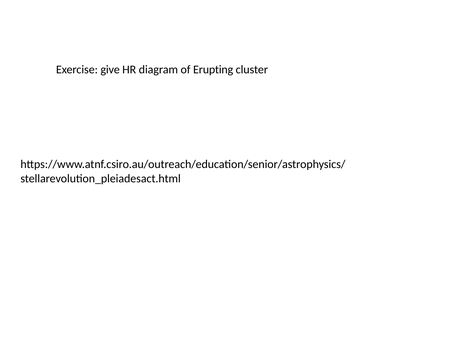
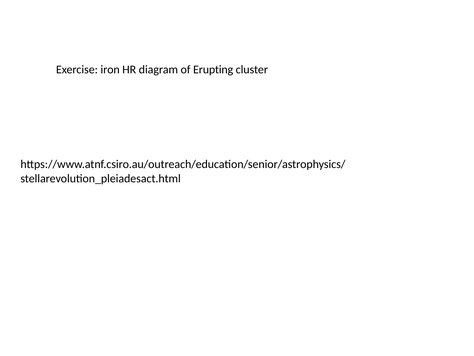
give: give -> iron (110, 70)
